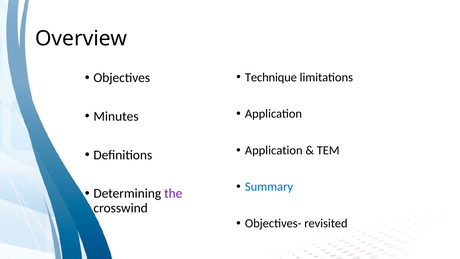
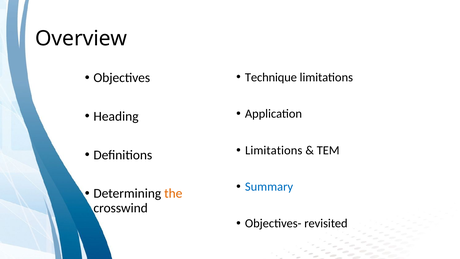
Minutes: Minutes -> Heading (116, 116)
Application: Application -> Limitations (274, 150)
the colour: purple -> orange (173, 193)
